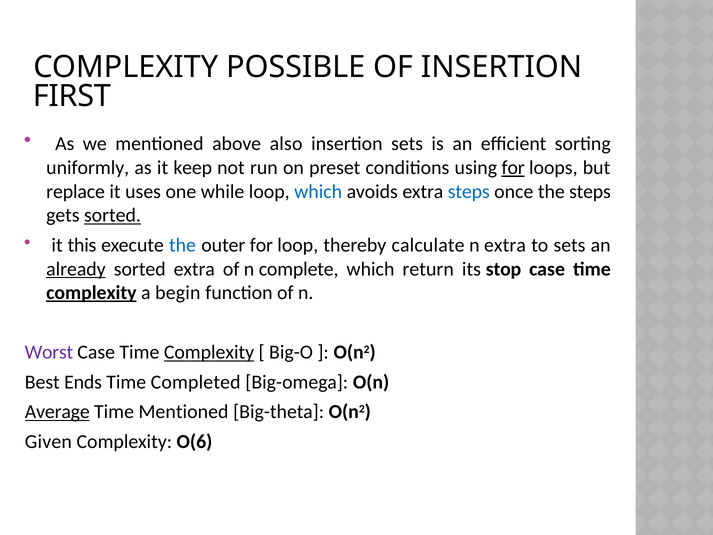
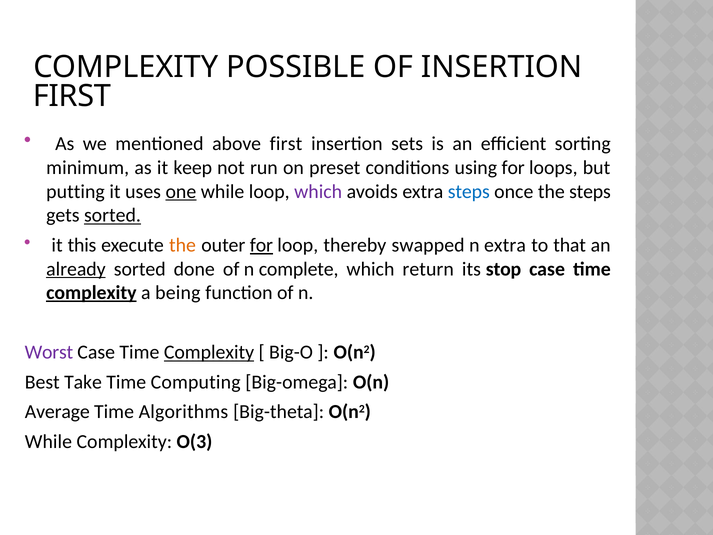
above also: also -> first (286, 143)
uniformly: uniformly -> minimum (88, 168)
for underline: present -> none (513, 168)
replace: replace -> putting (76, 191)
one underline: none -> present (181, 191)
which colour: blue -> purple (318, 191)
the colour: blue -> orange (183, 245)
for underline: none -> present (261, 245)
calculate: calculate -> swapped (428, 245)
to sets: sets -> that (570, 245)
sorted extra: extra -> done (194, 269)
begin: begin -> being (178, 293)
Ends: Ends -> Take (83, 382)
Completed: Completed -> Computing (196, 382)
Average underline: present -> none (57, 412)
Time Mentioned: Mentioned -> Algorithms (183, 412)
Given: Given -> While (48, 441)
O(6: O(6 -> O(3 (194, 441)
